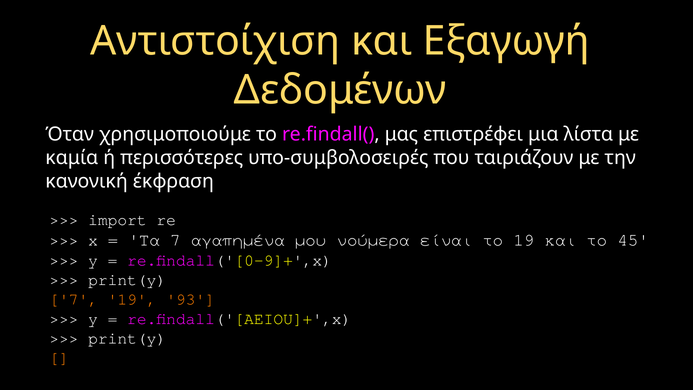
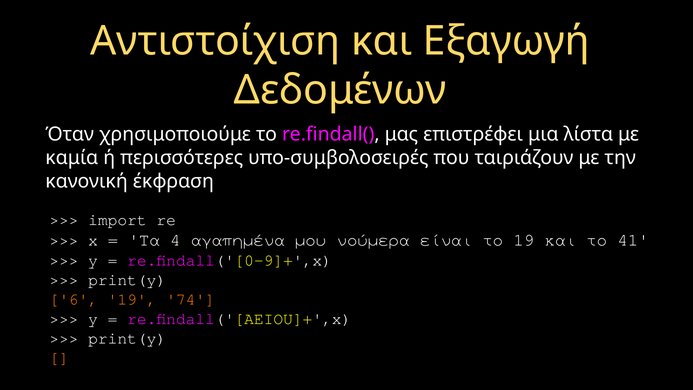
Τα 7: 7 -> 4 (175, 240)
45: 45 -> 41 (633, 240)
7: 7 -> 6 (74, 299)
93: 93 -> 74 (191, 299)
